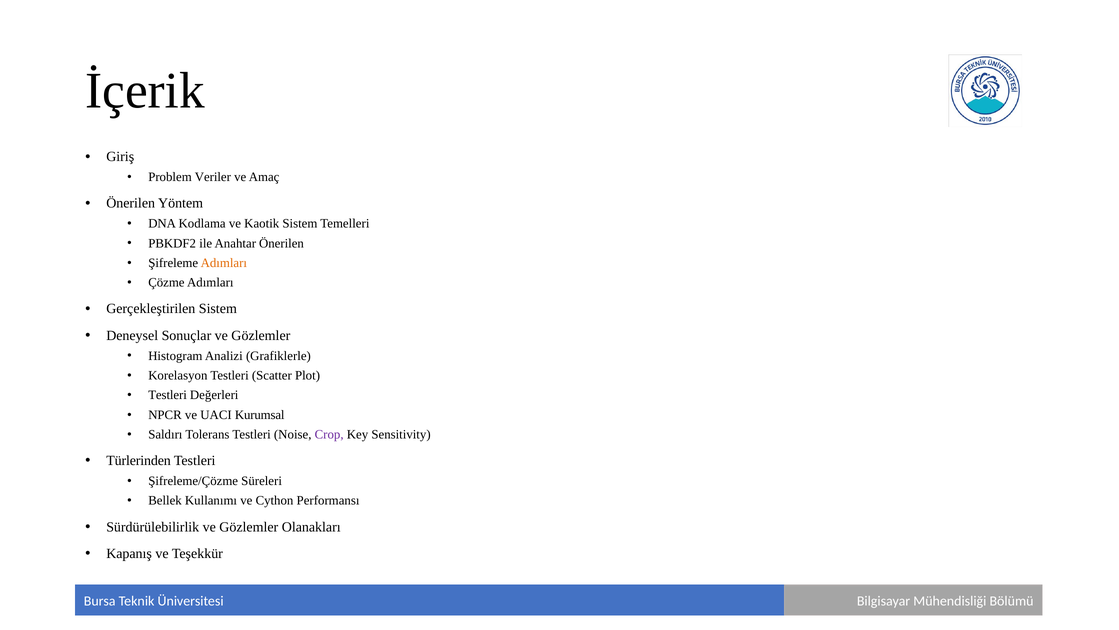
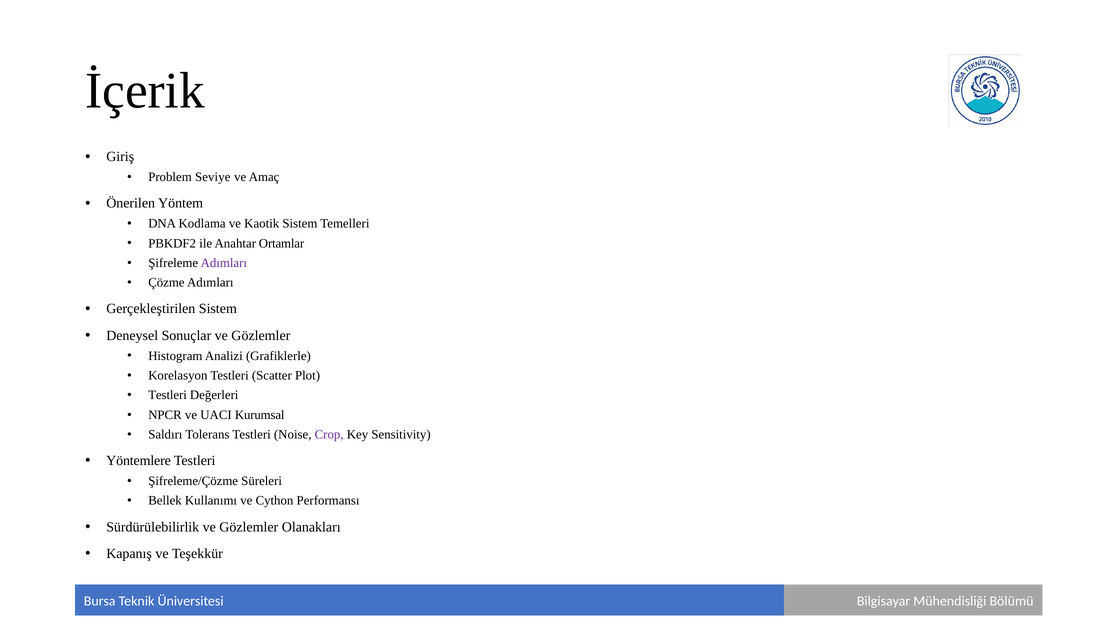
Veriler: Veriler -> Seviye (213, 177)
Anahtar Önerilen: Önerilen -> Ortamlar (282, 243)
Adımları colour: orange -> purple (224, 263)
Türlerinden: Türlerinden -> Yöntemlere (139, 460)
